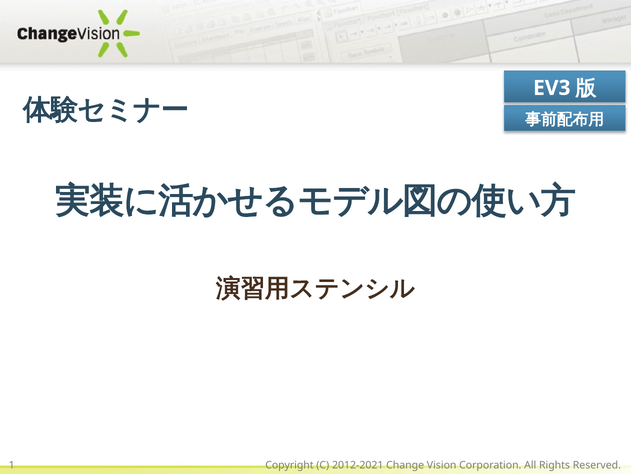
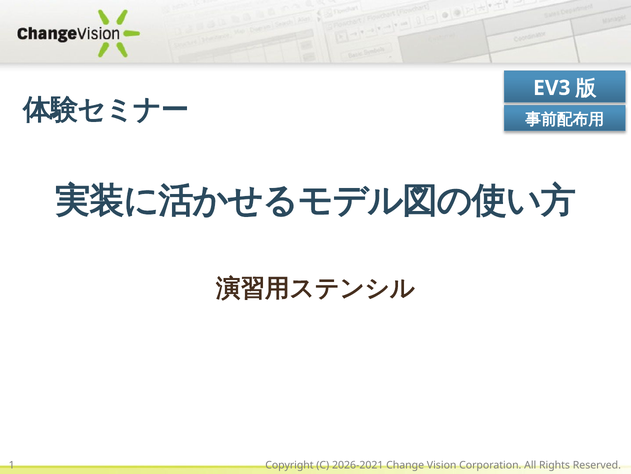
2012-2021: 2012-2021 -> 2026-2021 (358, 465)
